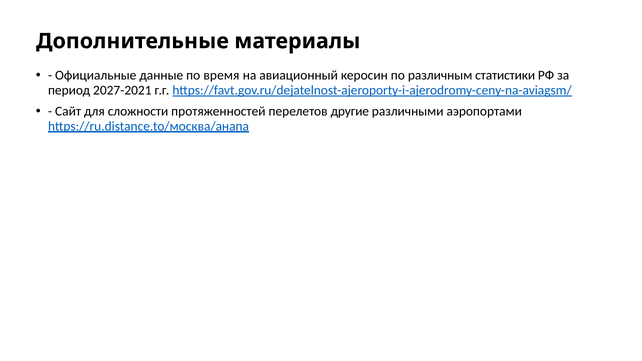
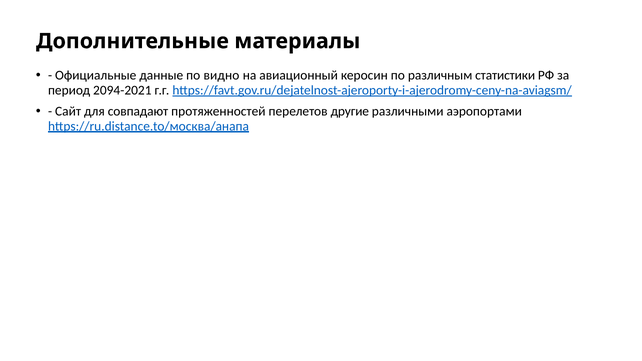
время: время -> видно (221, 76)
2027-2021: 2027-2021 -> 2094-2021 (122, 90)
сложности: сложности -> совпадают (138, 111)
